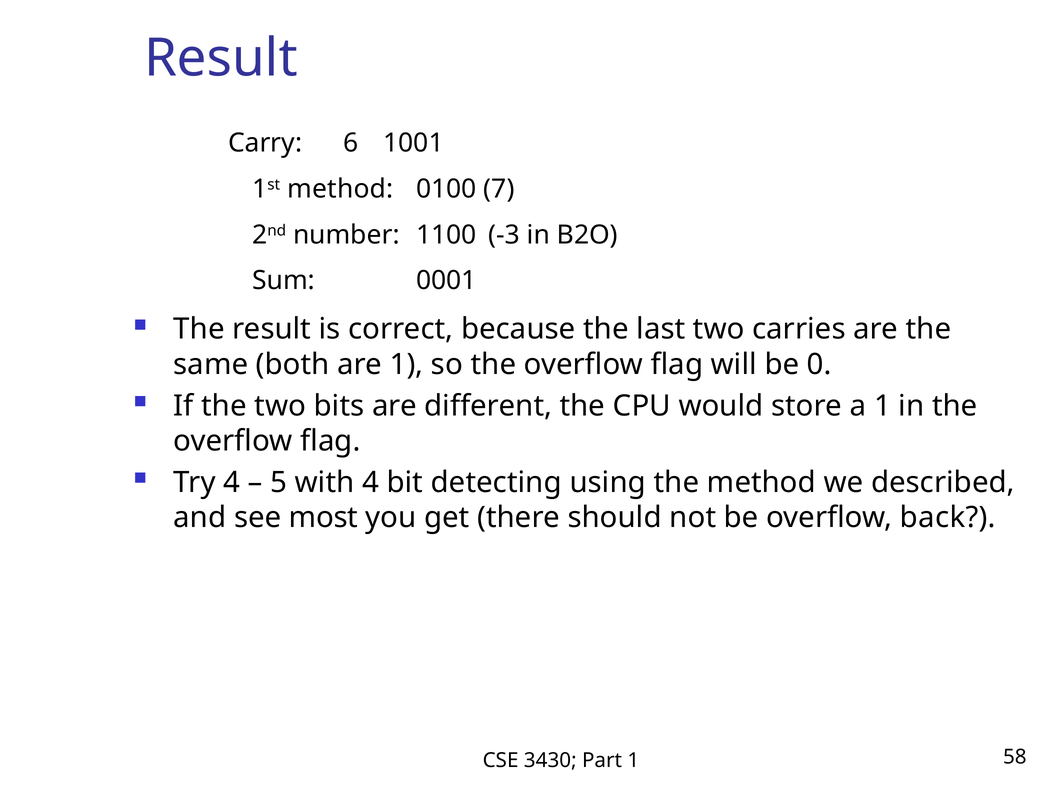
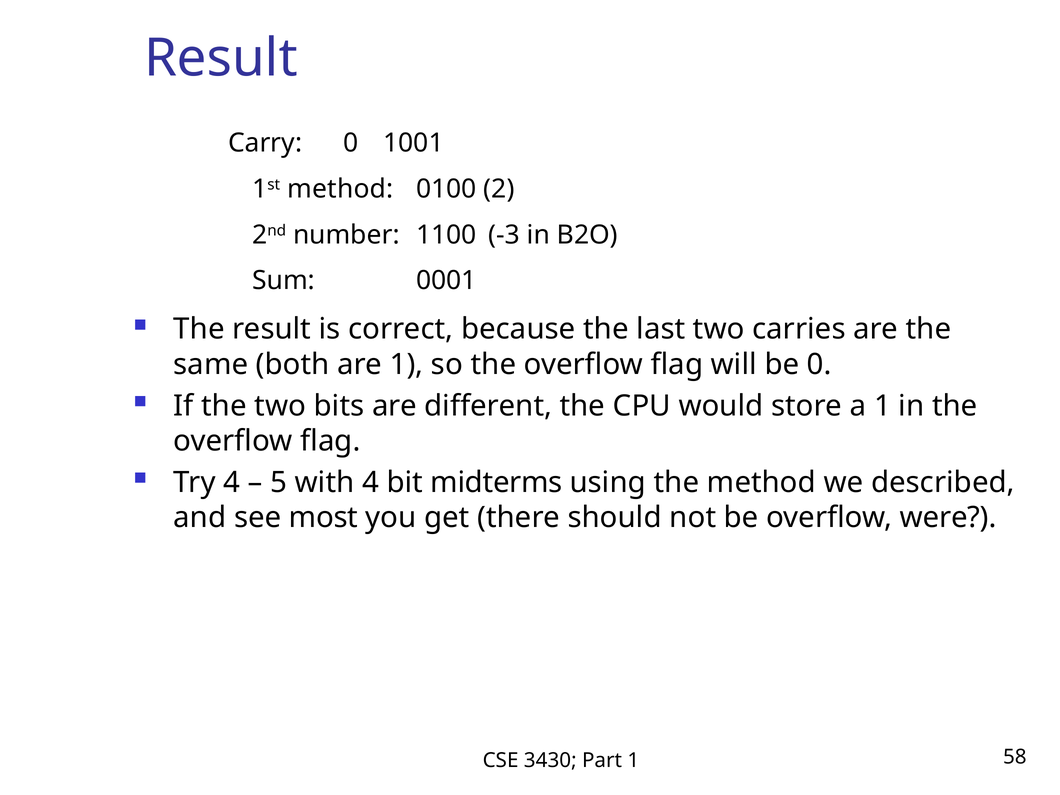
Carry 6: 6 -> 0 (351, 143)
7: 7 -> 2 (499, 189)
detecting: detecting -> midterms (496, 482)
back: back -> were (948, 518)
